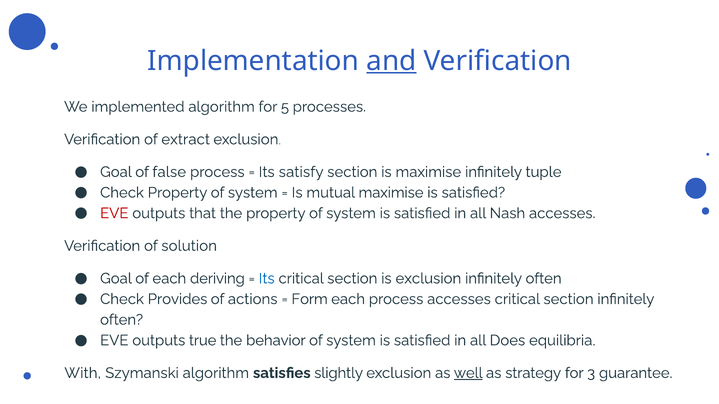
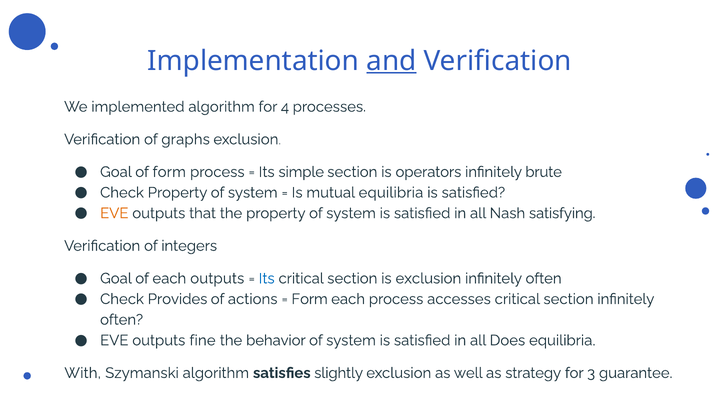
5: 5 -> 4 (285, 107)
extract: extract -> graphs (186, 140)
of false: false -> form (169, 172)
satisfy: satisfy -> simple (301, 172)
is maximise: maximise -> operators (428, 172)
tuple: tuple -> brute (544, 172)
mutual maximise: maximise -> equilibria (391, 193)
EVE colour: red -> orange (114, 213)
Nash accesses: accesses -> satisfying (562, 213)
solution: solution -> integers (189, 246)
each deriving: deriving -> outputs (217, 279)
true: true -> fine (203, 341)
well underline: present -> none (468, 373)
